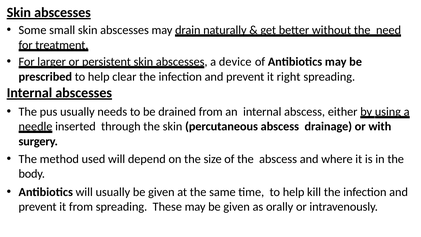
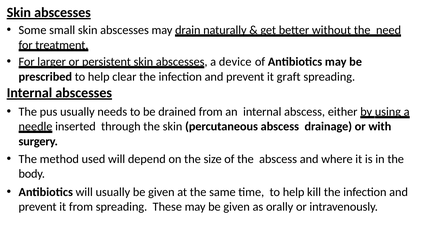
right: right -> graft (289, 77)
